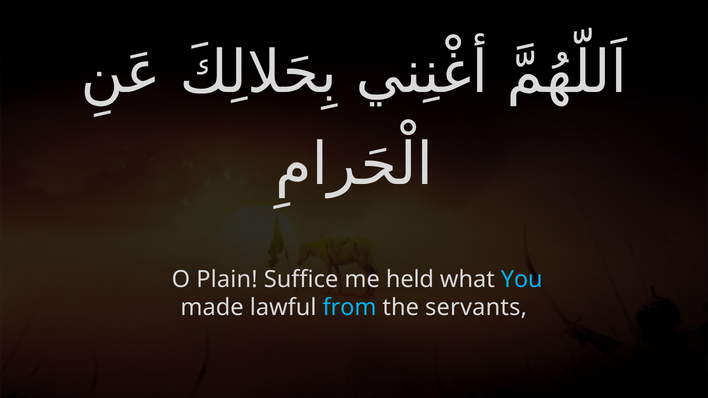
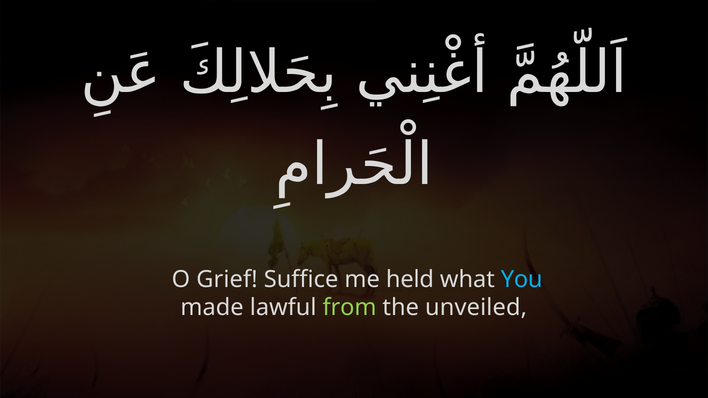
Plain: Plain -> Grief (227, 280)
from colour: light blue -> light green (350, 308)
servants: servants -> unveiled (476, 308)
